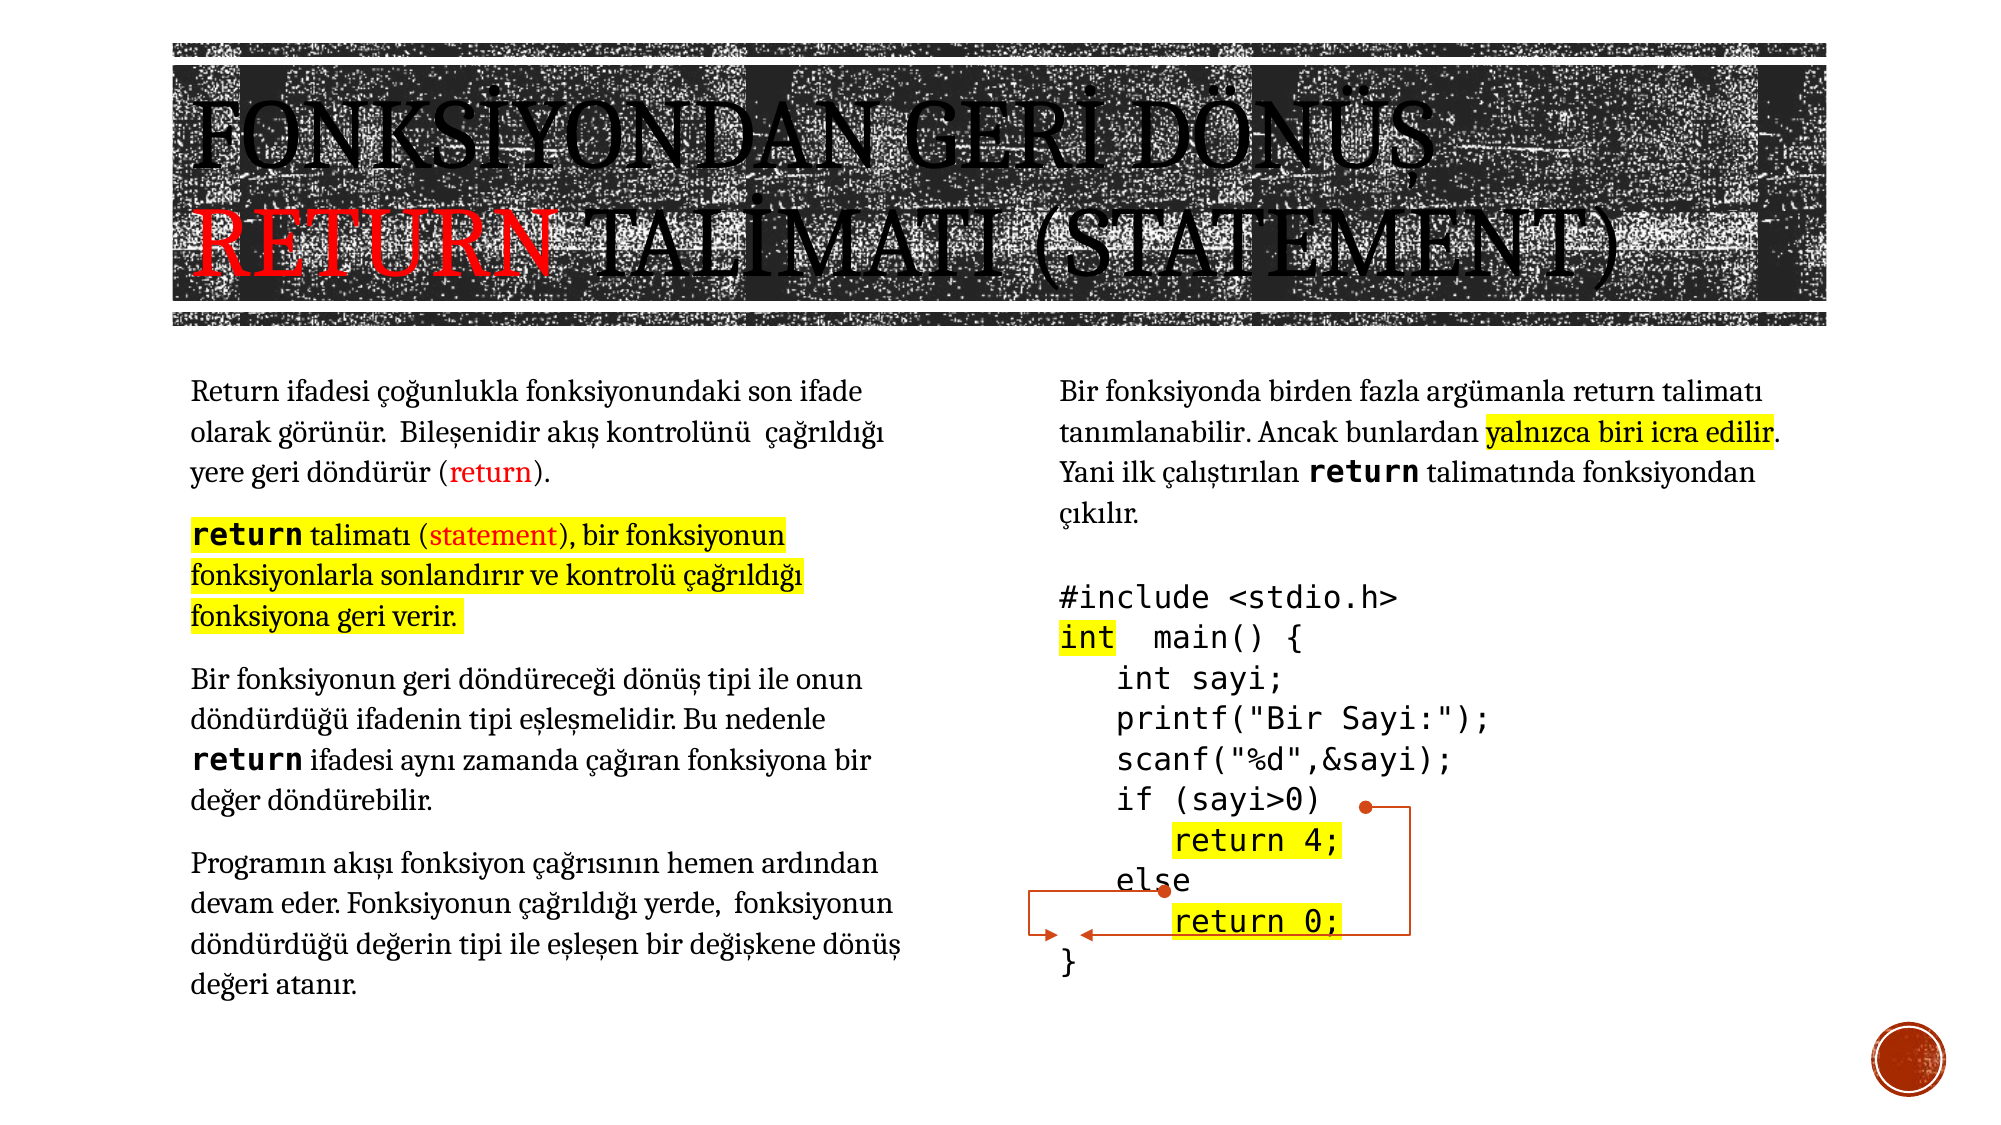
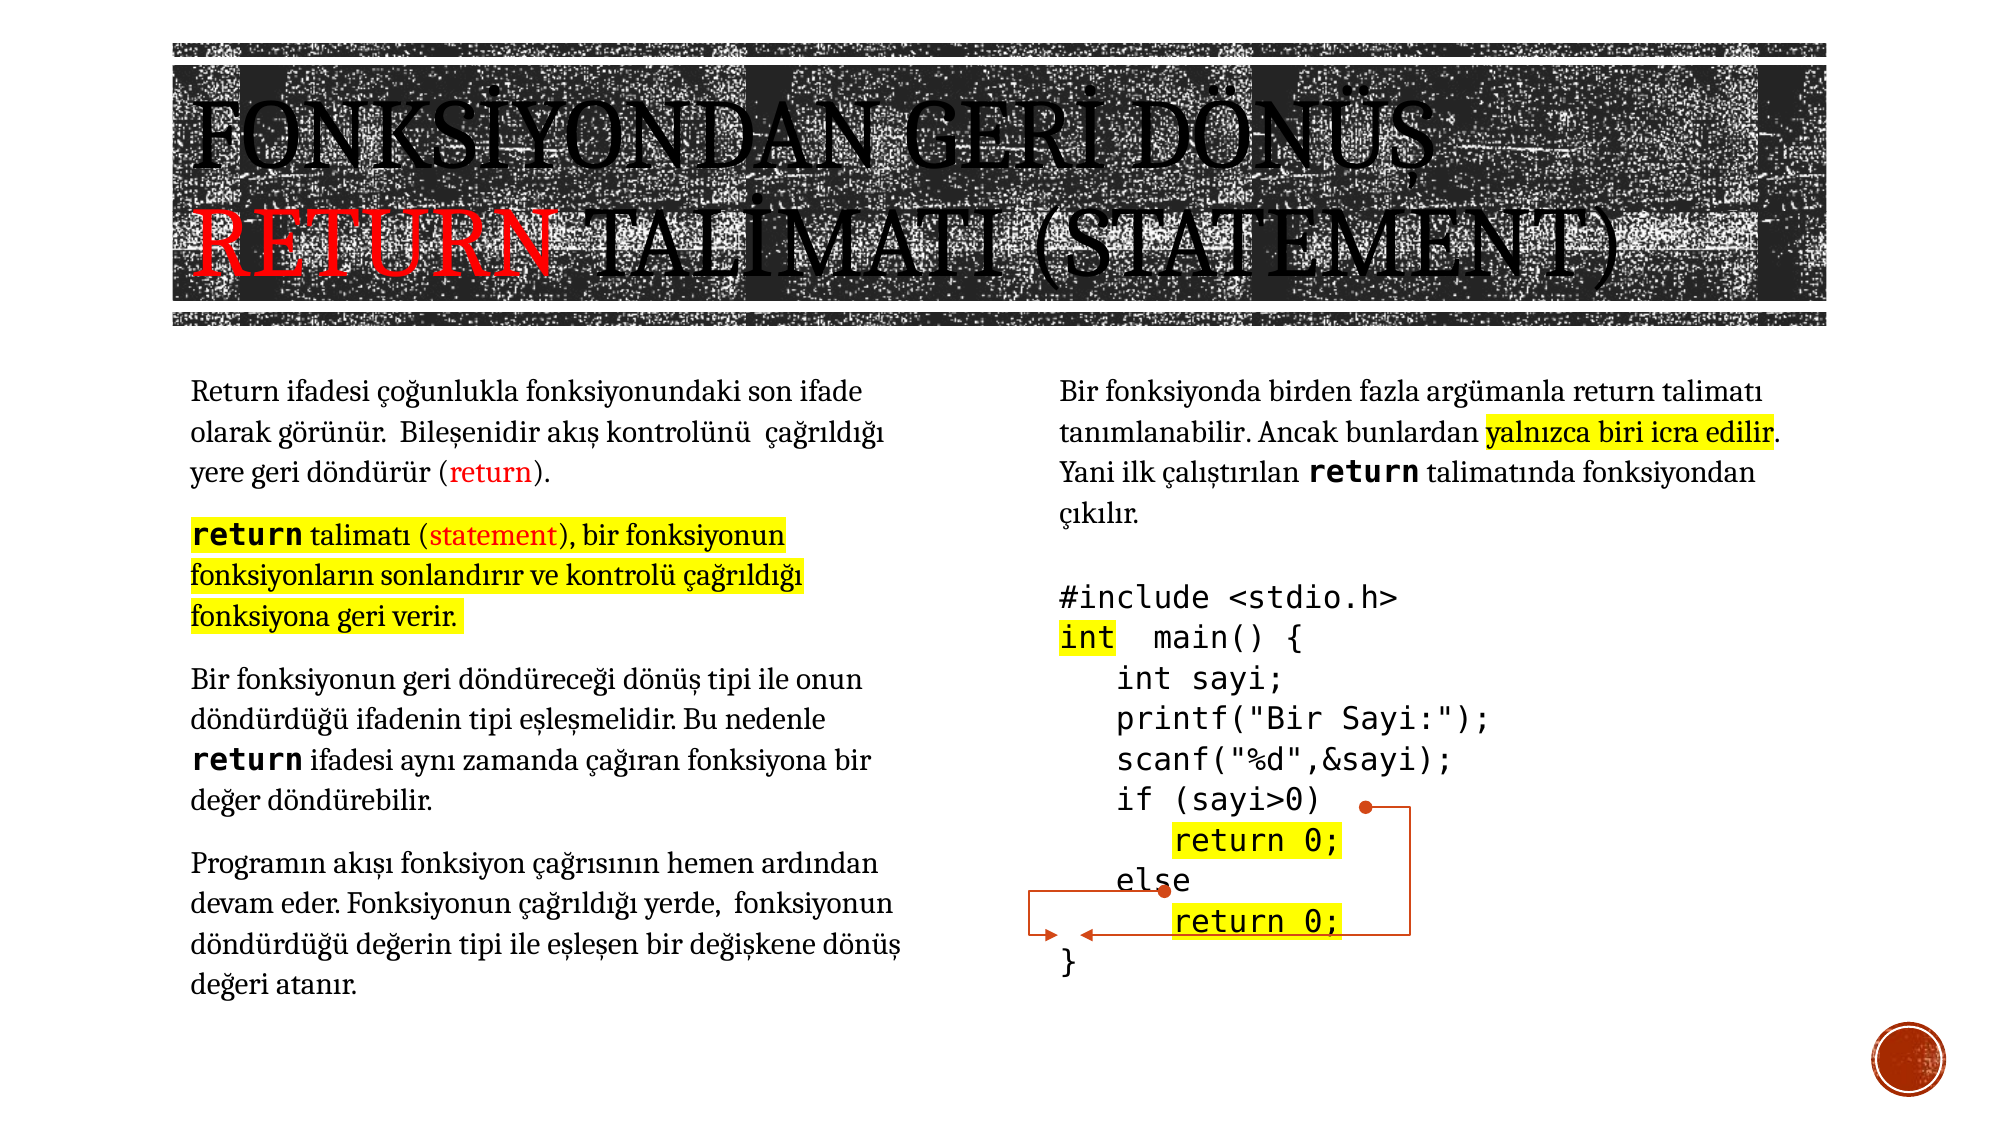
fonksiyonlarla: fonksiyonlarla -> fonksiyonların (282, 576)
4: 4 -> 0 (1323, 841)
